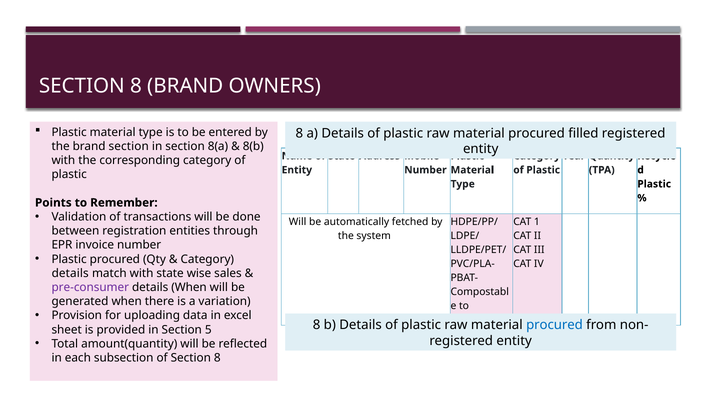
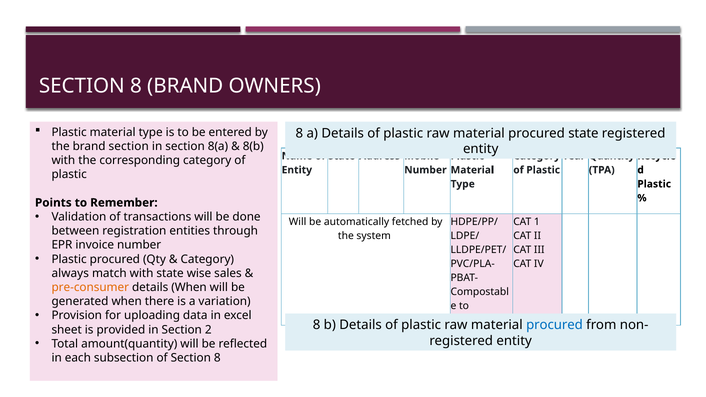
procured filled: filled -> state (583, 133)
details: details -> always (70, 273)
pre-consumer colour: purple -> orange (90, 287)
5: 5 -> 2 (208, 330)
